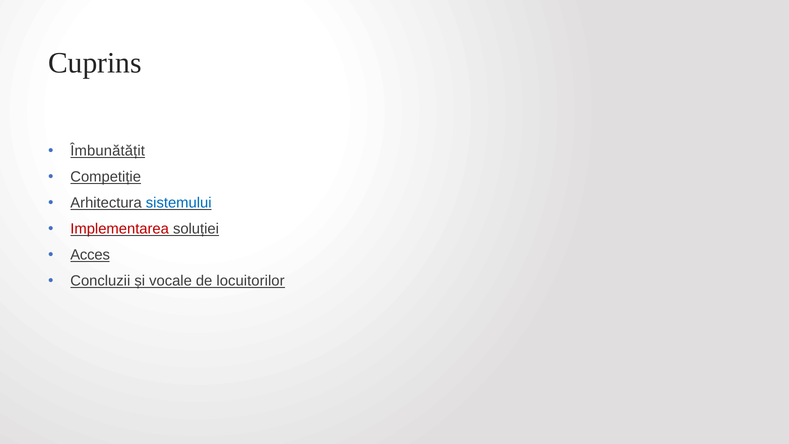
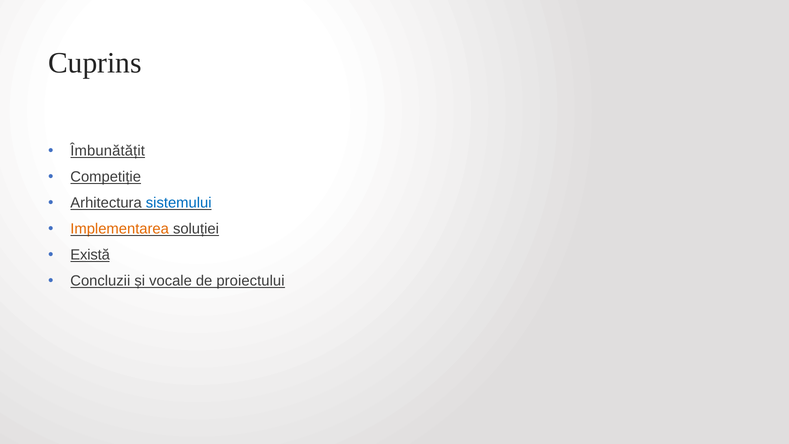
Implementarea colour: red -> orange (120, 229)
Acces: Acces -> Există (90, 255)
locuitorilor: locuitorilor -> proiectului (251, 281)
